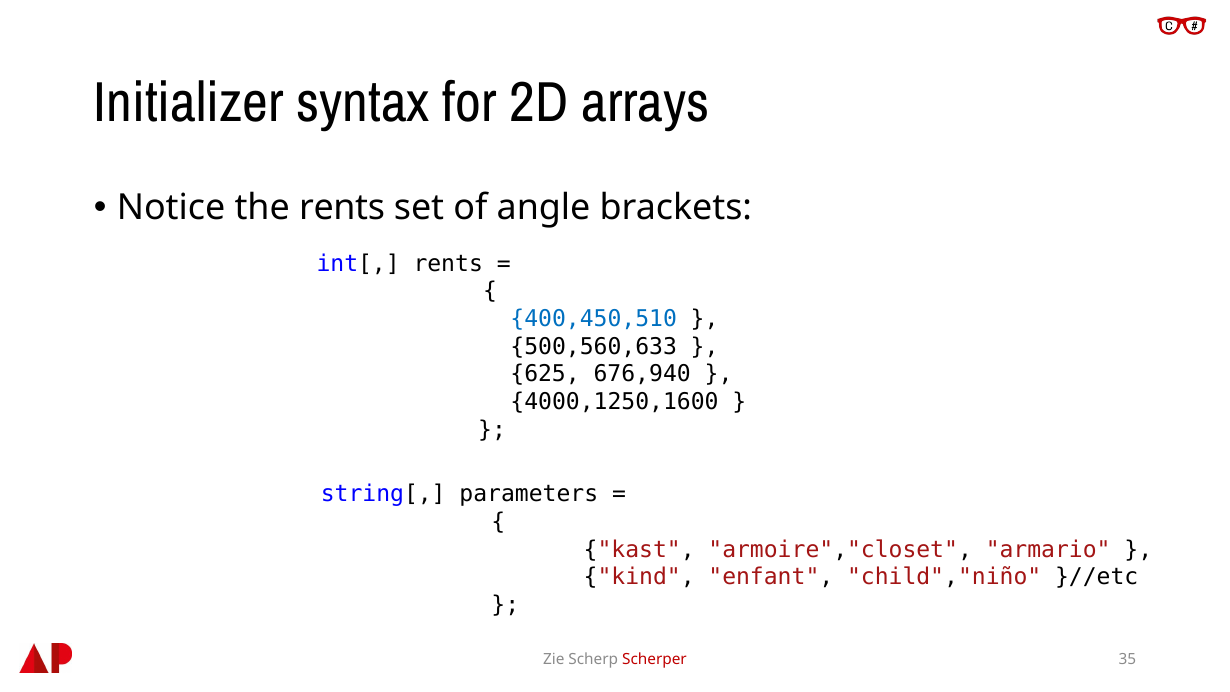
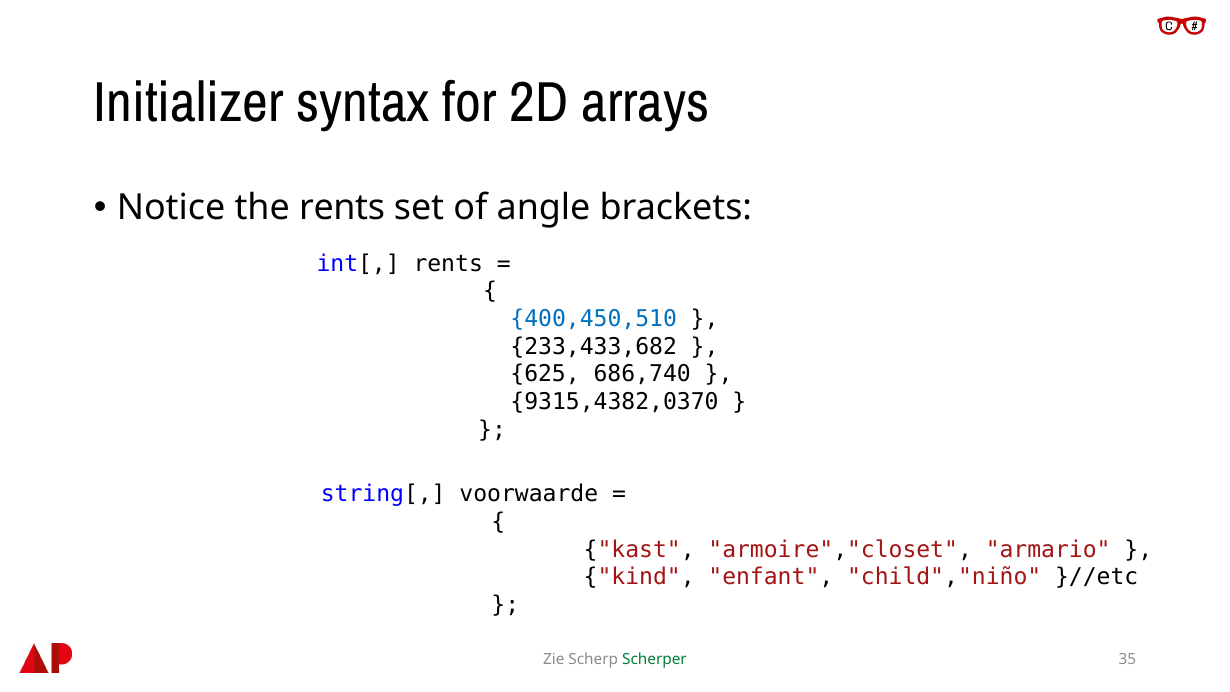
500,560,633: 500,560,633 -> 233,433,682 (594, 346)
676,940: 676,940 -> 686,740 (642, 374)
4000,1250,1600: 4000,1250,1600 -> 9315,4382,0370 (615, 402)
parameters: parameters -> voorwaarde (529, 494)
Scherper colour: red -> green (654, 659)
